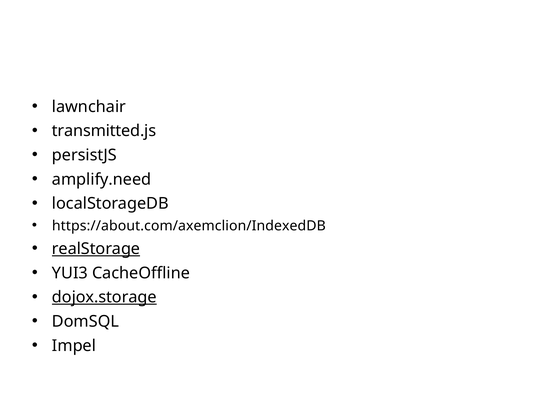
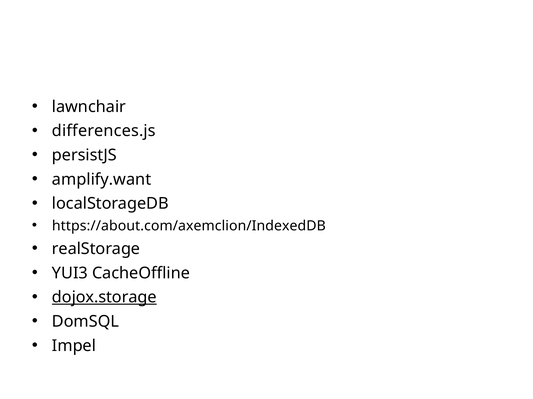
transmitted.js: transmitted.js -> differences.js (104, 131)
amplify.need: amplify.need -> amplify.want (102, 180)
realStorage underline: present -> none (96, 249)
